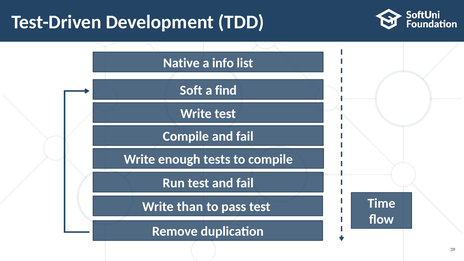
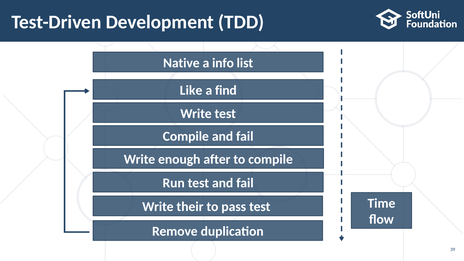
Soft: Soft -> Like (191, 90)
tests: tests -> after (217, 159)
than: than -> their (190, 207)
